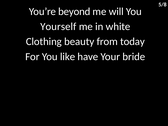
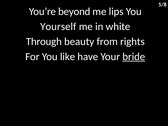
will: will -> lips (116, 11)
Clothing: Clothing -> Through (44, 42)
today: today -> rights (132, 42)
bride underline: none -> present (134, 57)
